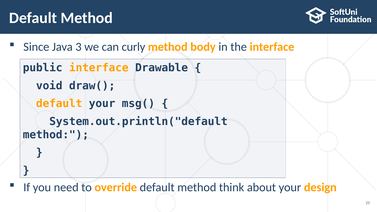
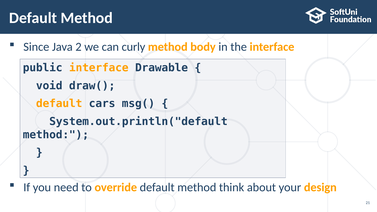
3: 3 -> 2 (79, 47)
default your: your -> cars (102, 104)
